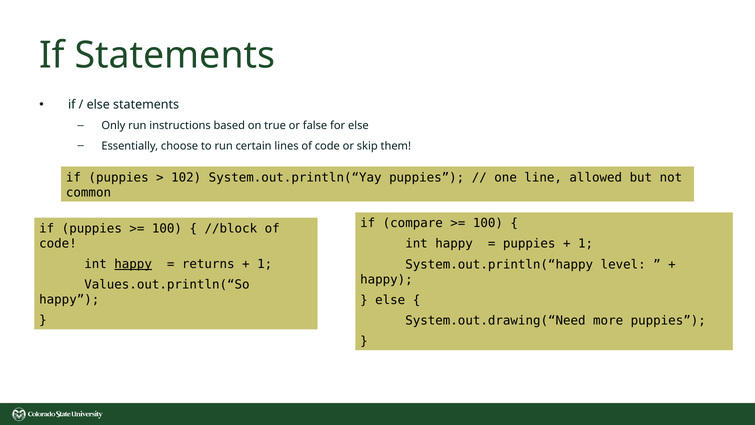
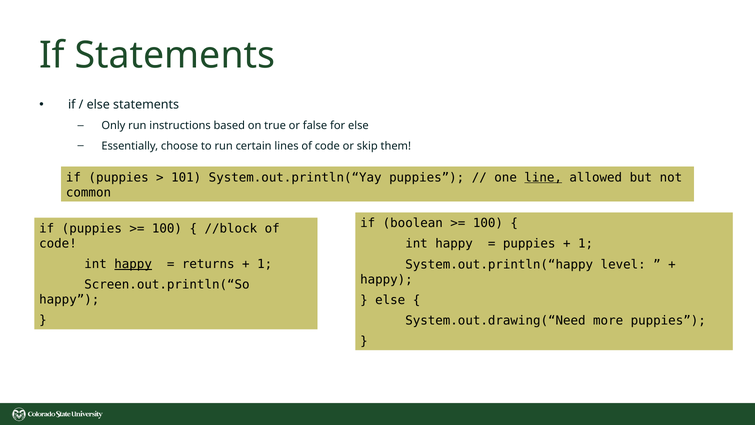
102: 102 -> 101 (186, 177)
line underline: none -> present (543, 177)
compare: compare -> boolean (413, 223)
Values.out.println(“So: Values.out.println(“So -> Screen.out.println(“So (167, 284)
